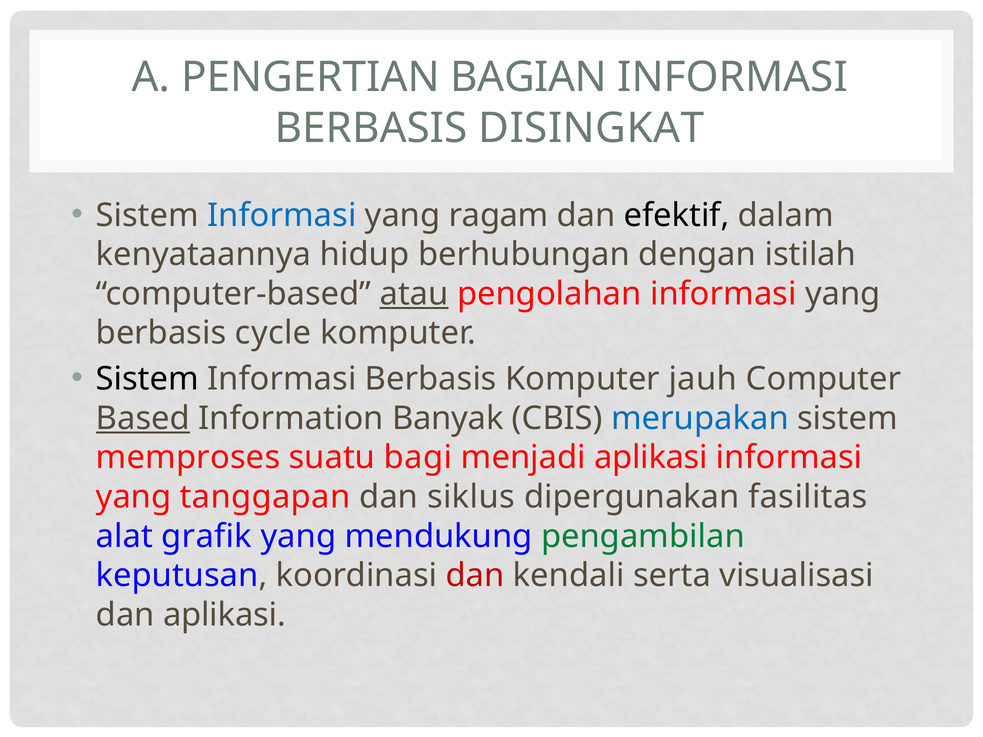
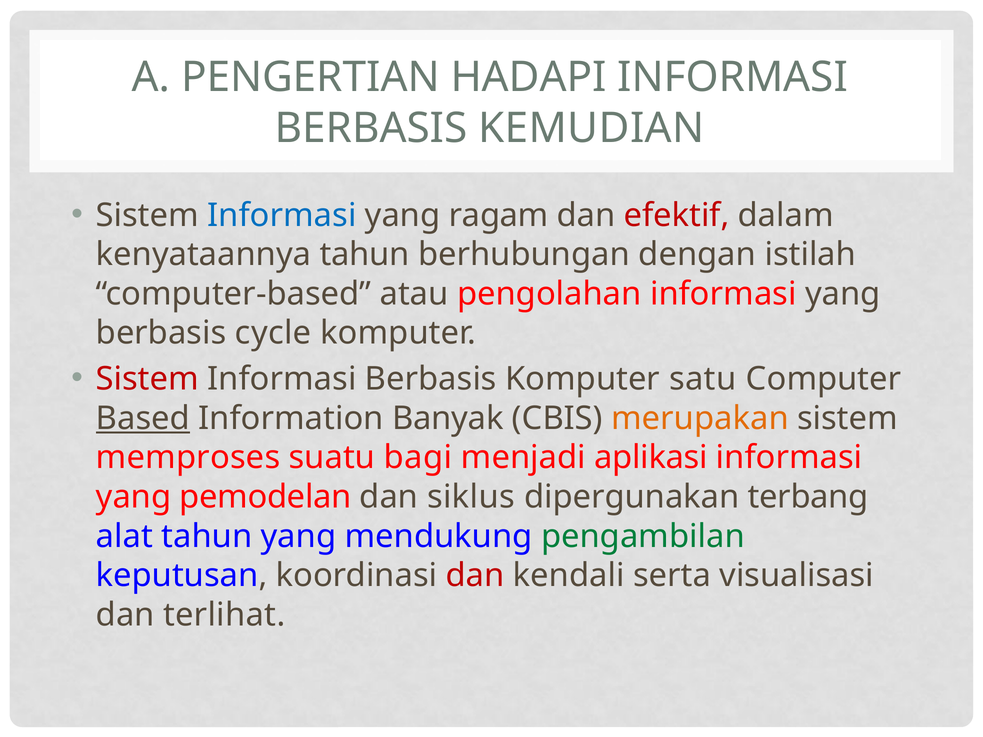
BAGIAN: BAGIAN -> HADAPI (529, 77)
DISINGKAT: DISINGKAT -> KEMUDIAN (591, 128)
efektif colour: black -> red (677, 215)
kenyataannya hidup: hidup -> tahun (365, 255)
atau underline: present -> none (414, 294)
Sistem colour: black -> red (147, 379)
jauh: jauh -> satu (703, 379)
merupakan colour: blue -> orange (700, 418)
tanggapan: tanggapan -> pemodelan (265, 497)
fasilitas: fasilitas -> terbang (808, 497)
alat grafik: grafik -> tahun (207, 536)
dan aplikasi: aplikasi -> terlihat (224, 615)
